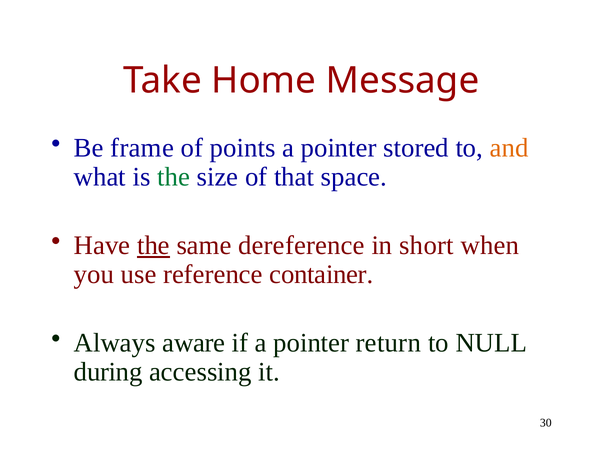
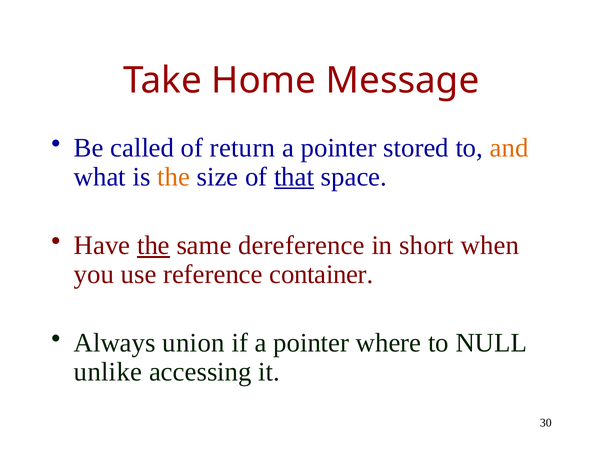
frame: frame -> called (142, 148)
points: points -> return (243, 148)
the colour: green -> orange (174, 177)
that underline: none -> present (294, 177)
aware: aware -> union (194, 343)
return: return -> where (389, 343)
during: during -> unlike (108, 372)
